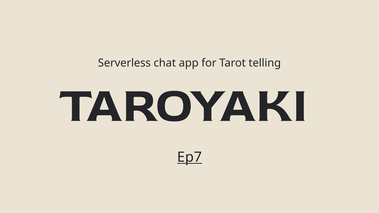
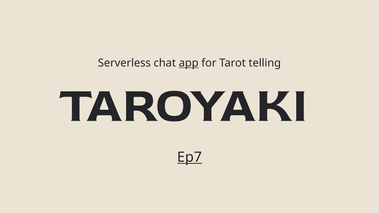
app underline: none -> present (189, 63)
